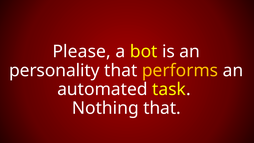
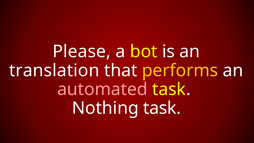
personality: personality -> translation (54, 70)
automated colour: white -> pink (102, 89)
Nothing that: that -> task (162, 108)
